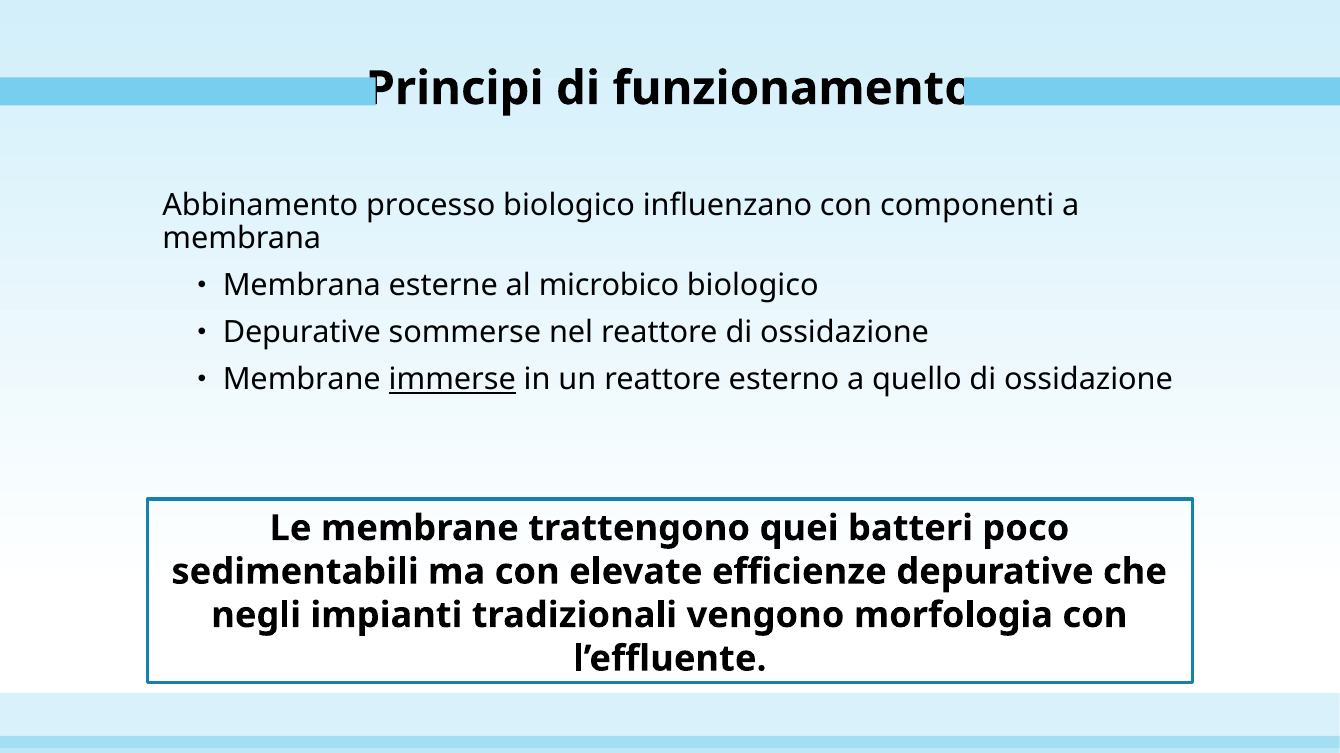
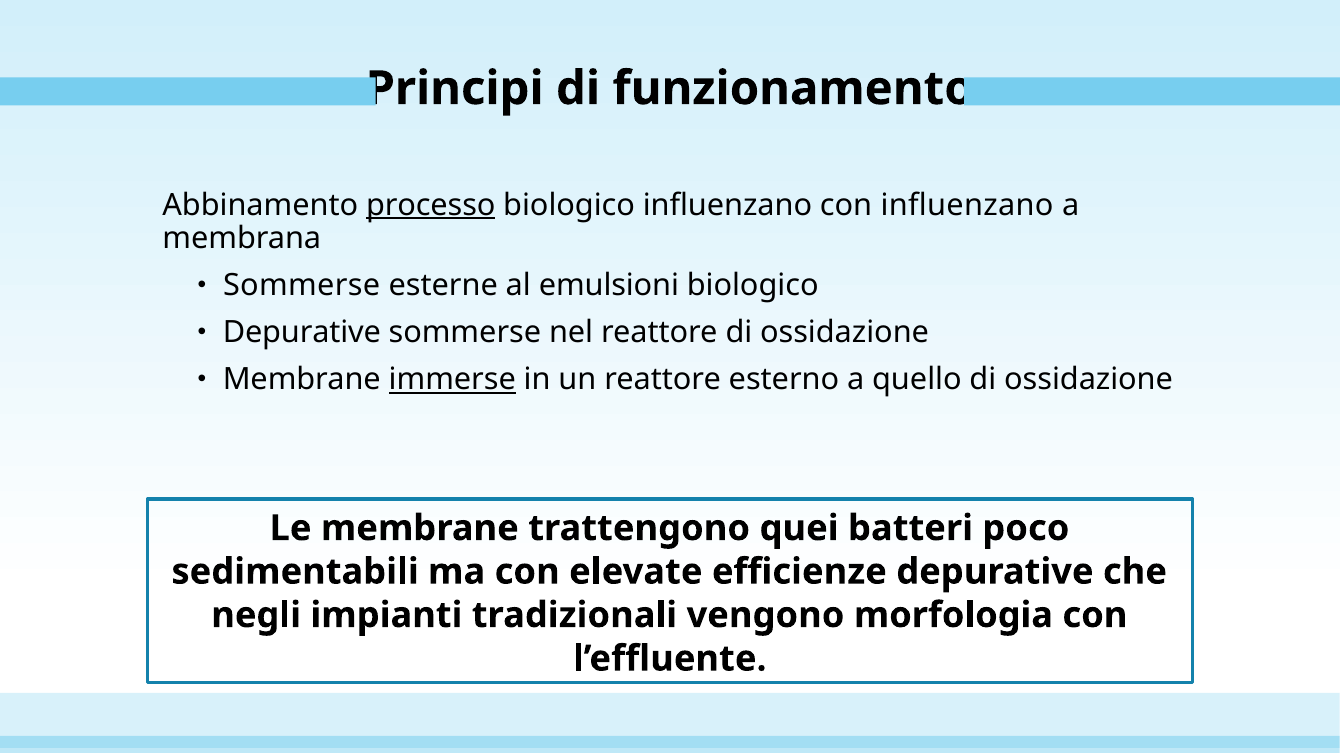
processo underline: none -> present (431, 205)
con componenti: componenti -> influenzano (967, 205)
Membrana: Membrana -> Sommerse (302, 286)
microbico: microbico -> emulsioni (609, 286)
